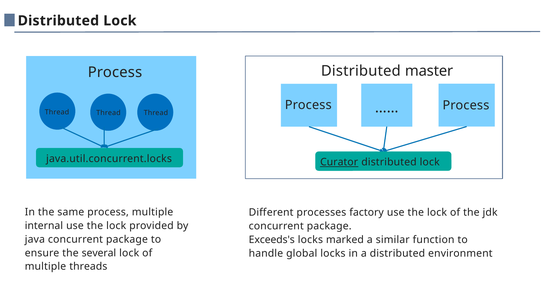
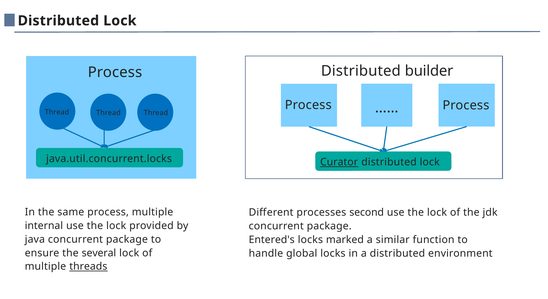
master: master -> builder (429, 71)
factory: factory -> second (367, 212)
Exceeds's: Exceeds's -> Entered's (272, 240)
threads underline: none -> present (88, 266)
